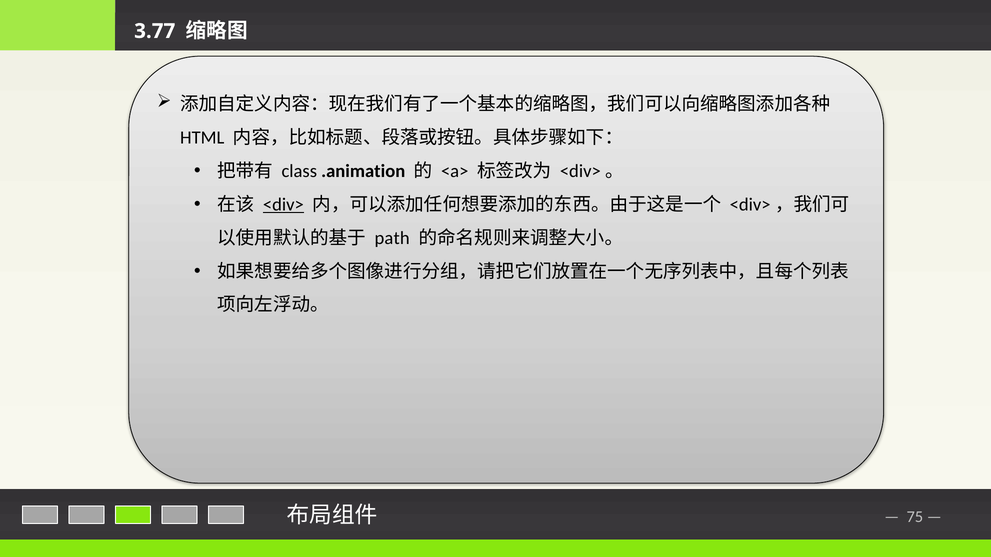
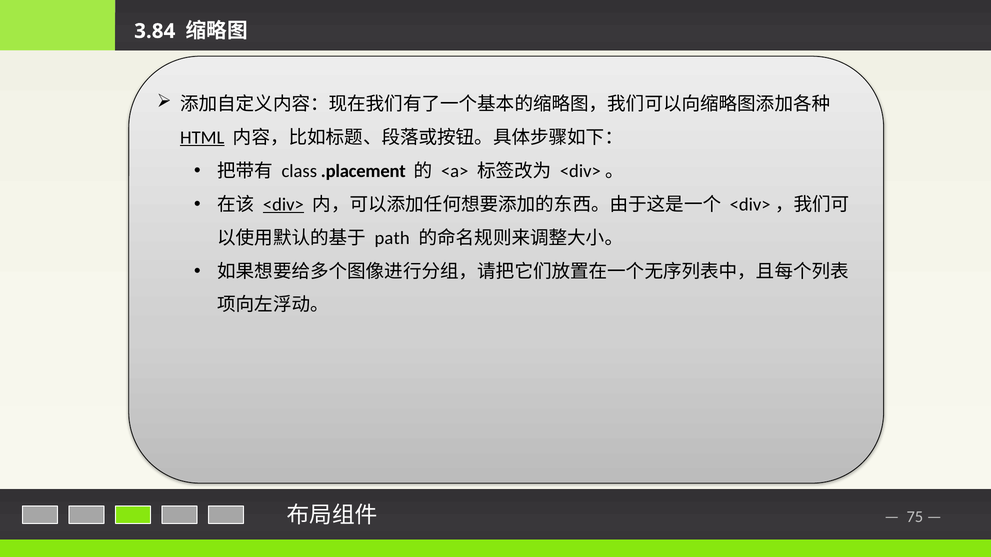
3.77: 3.77 -> 3.84 (155, 31)
HTML underline: none -> present (202, 138)
.animation: .animation -> .placement (363, 171)
